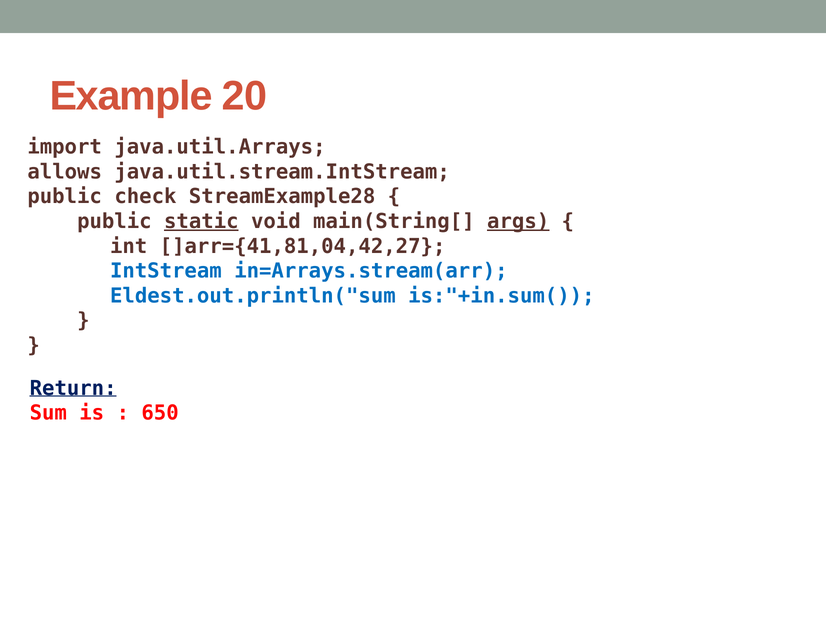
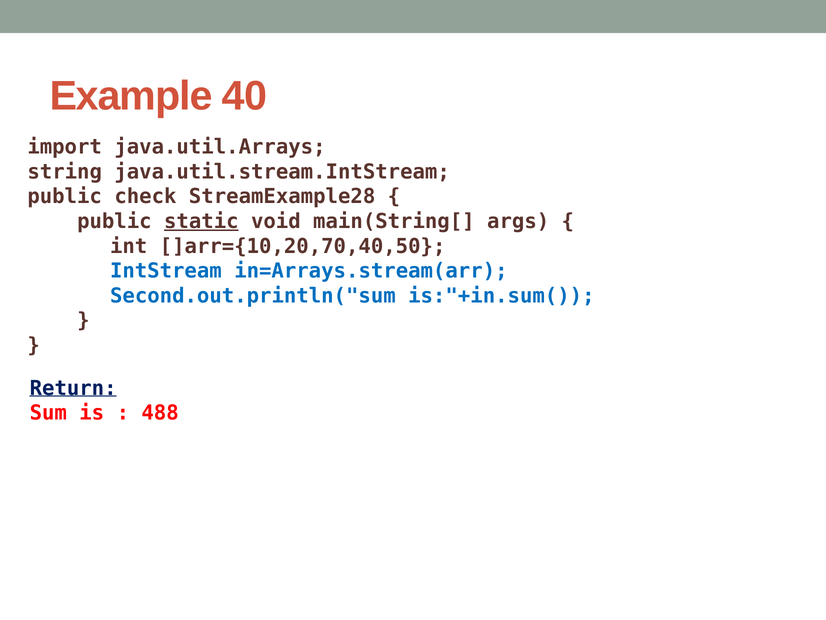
20: 20 -> 40 (244, 96)
allows: allows -> string (65, 172)
args underline: present -> none (518, 221)
]arr={41,81,04,42,27: ]arr={41,81,04,42,27 -> ]arr={10,20,70,40,50 (303, 246)
Eldest.out.println("sum: Eldest.out.println("sum -> Second.out.println("sum (253, 296)
650: 650 -> 488 (160, 413)
